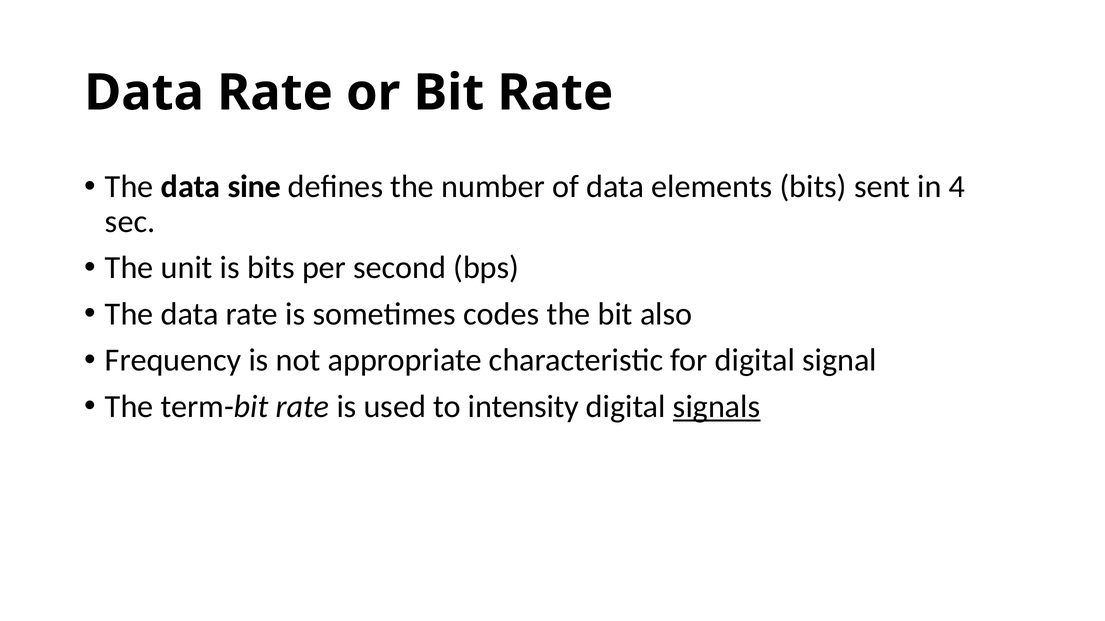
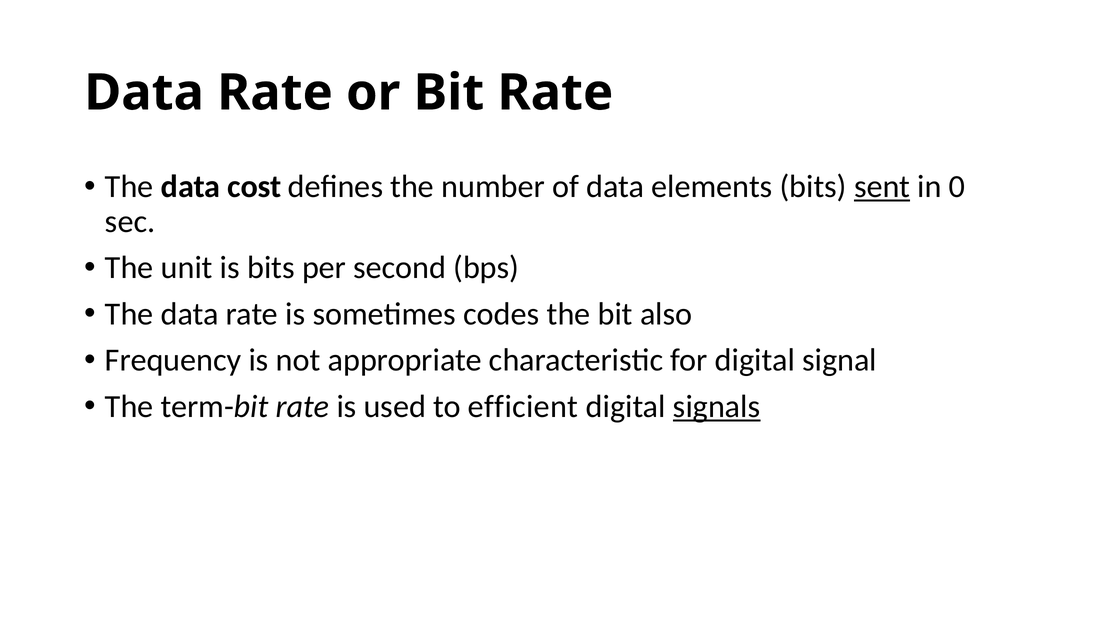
sine: sine -> cost (254, 187)
sent underline: none -> present (882, 187)
4: 4 -> 0 (957, 187)
intensity: intensity -> efficient (523, 407)
